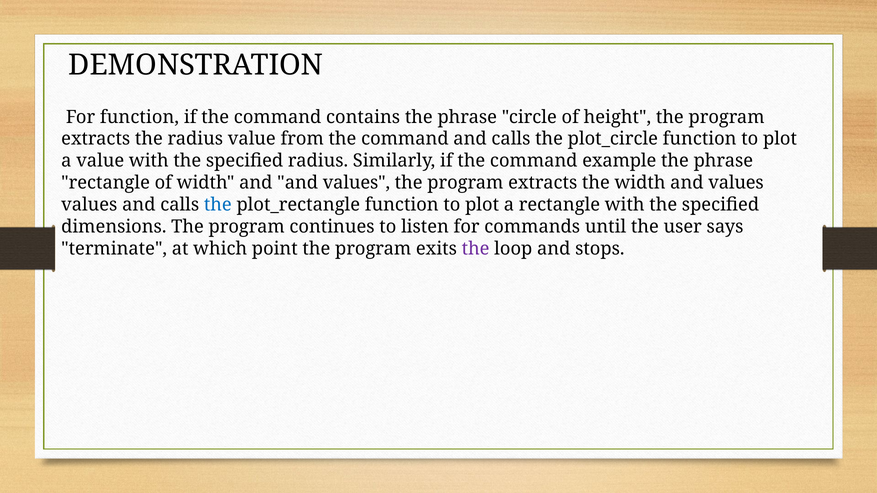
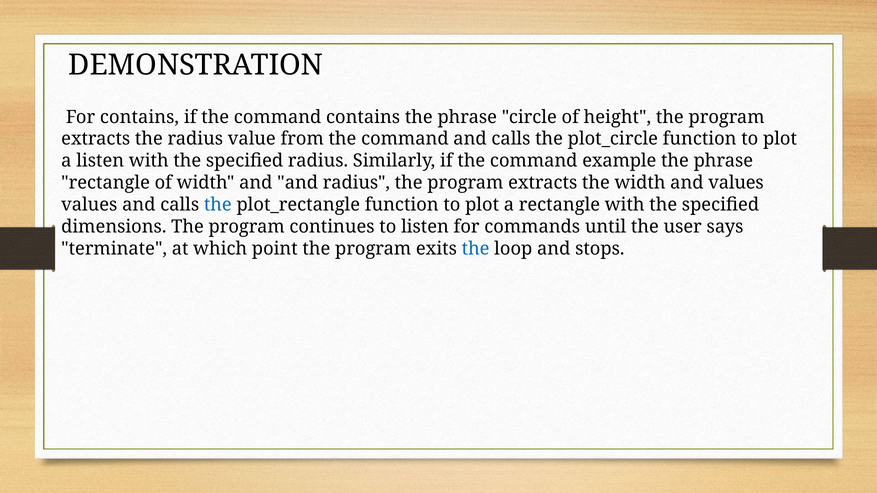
For function: function -> contains (140, 117)
a value: value -> listen (100, 161)
and and values: values -> radius (356, 183)
the colour: purple -> blue (476, 249)
